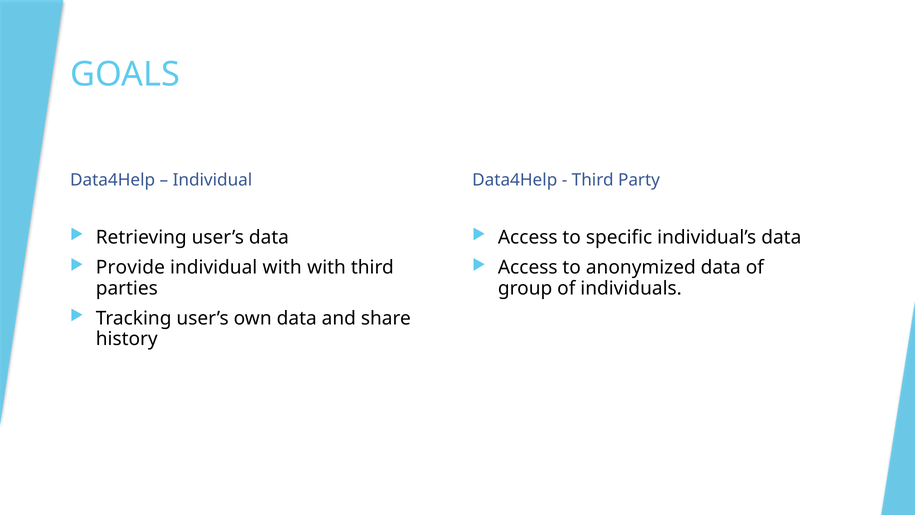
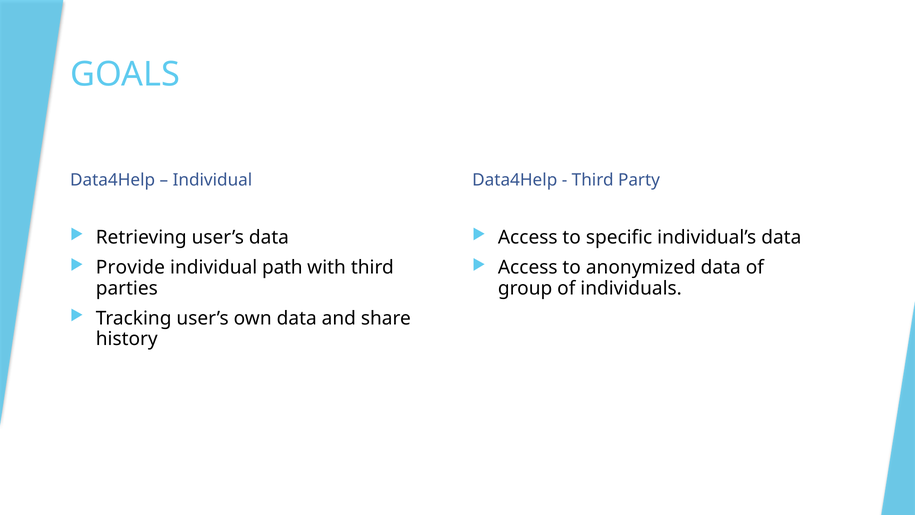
individual with: with -> path (282, 267)
